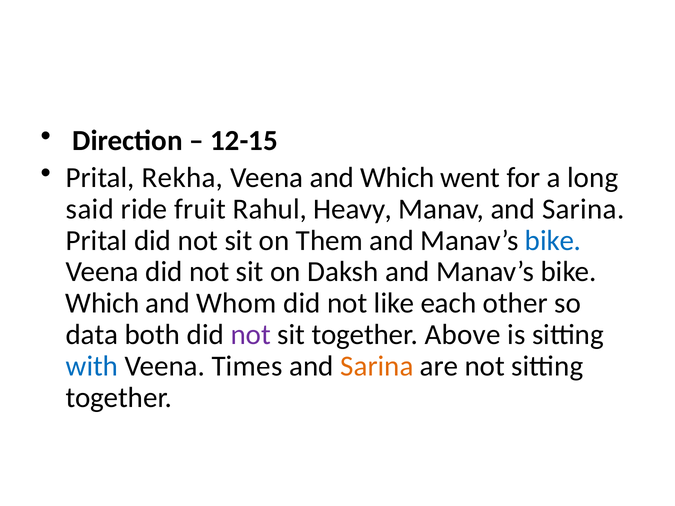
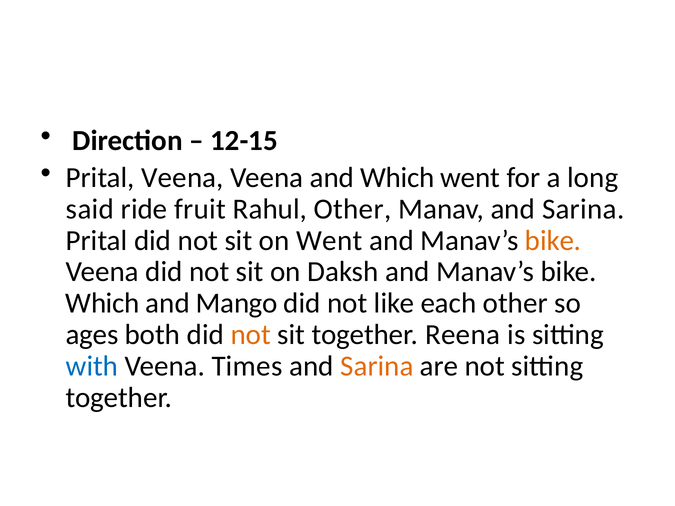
Prital Rekha: Rekha -> Veena (182, 178)
Rahul Heavy: Heavy -> Other (353, 209)
on Them: Them -> Went (329, 241)
bike colour: blue -> orange (553, 241)
Whom: Whom -> Mango (237, 303)
data: data -> ages (92, 335)
not colour: purple -> orange (251, 335)
Above: Above -> Reena (463, 335)
